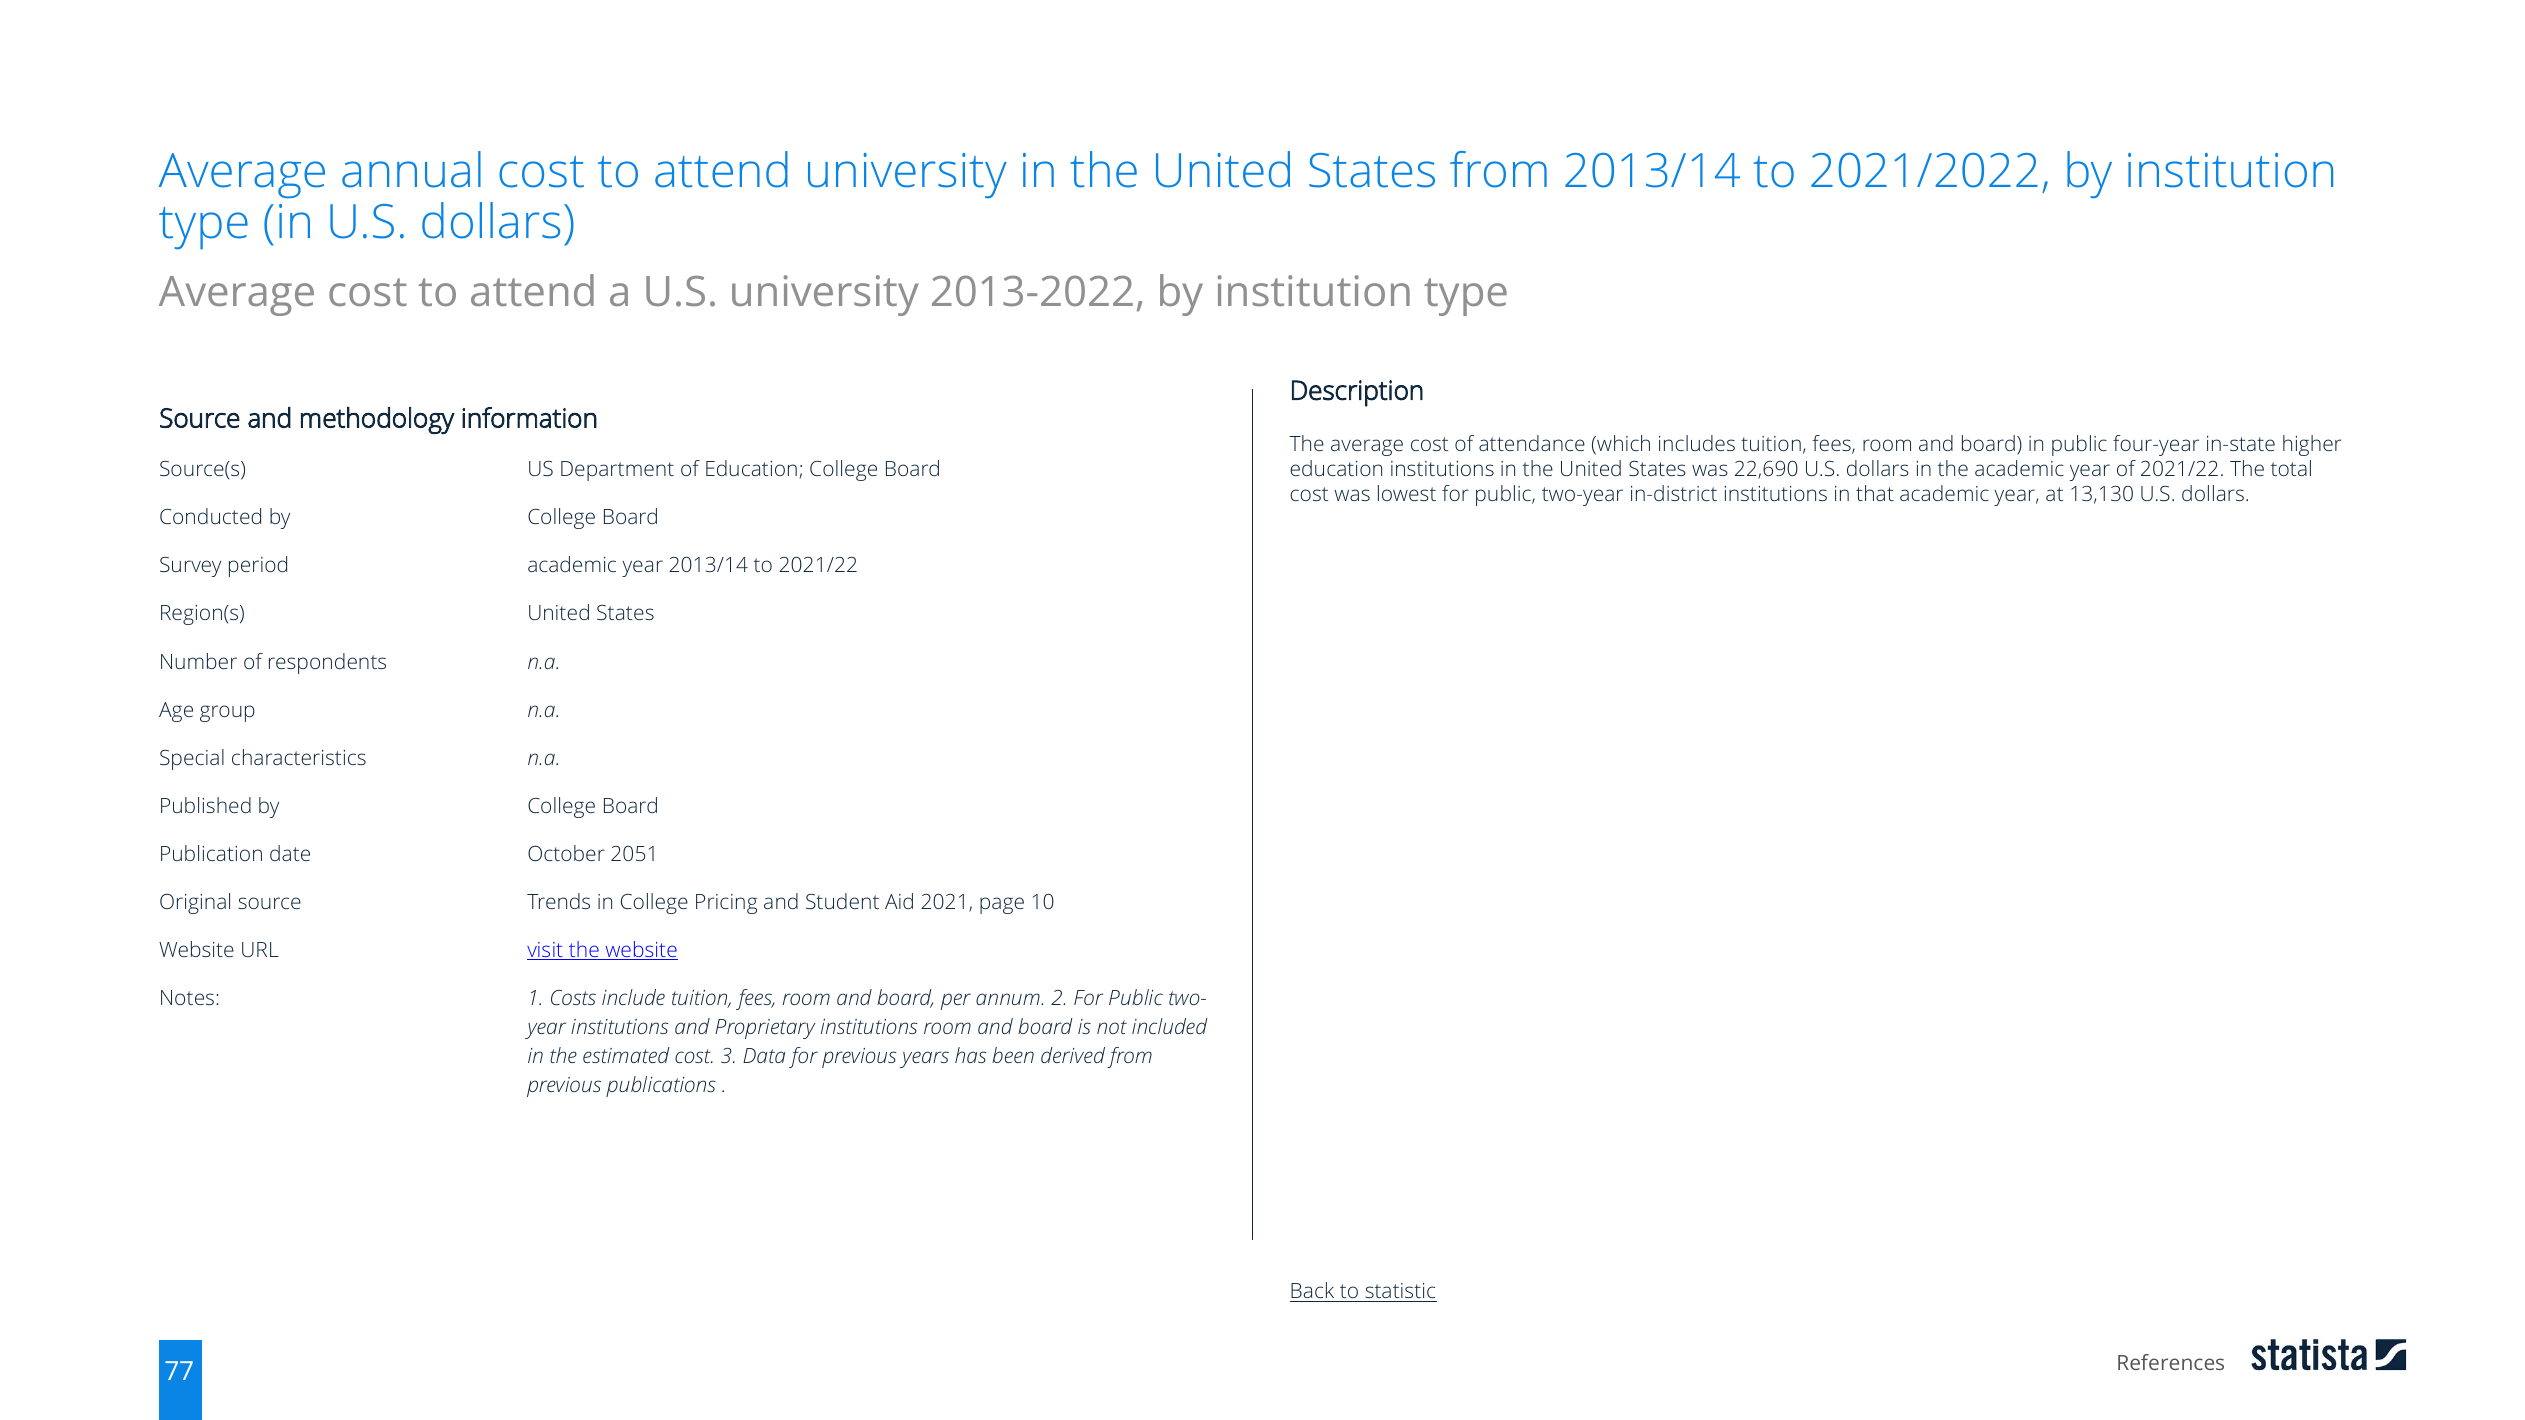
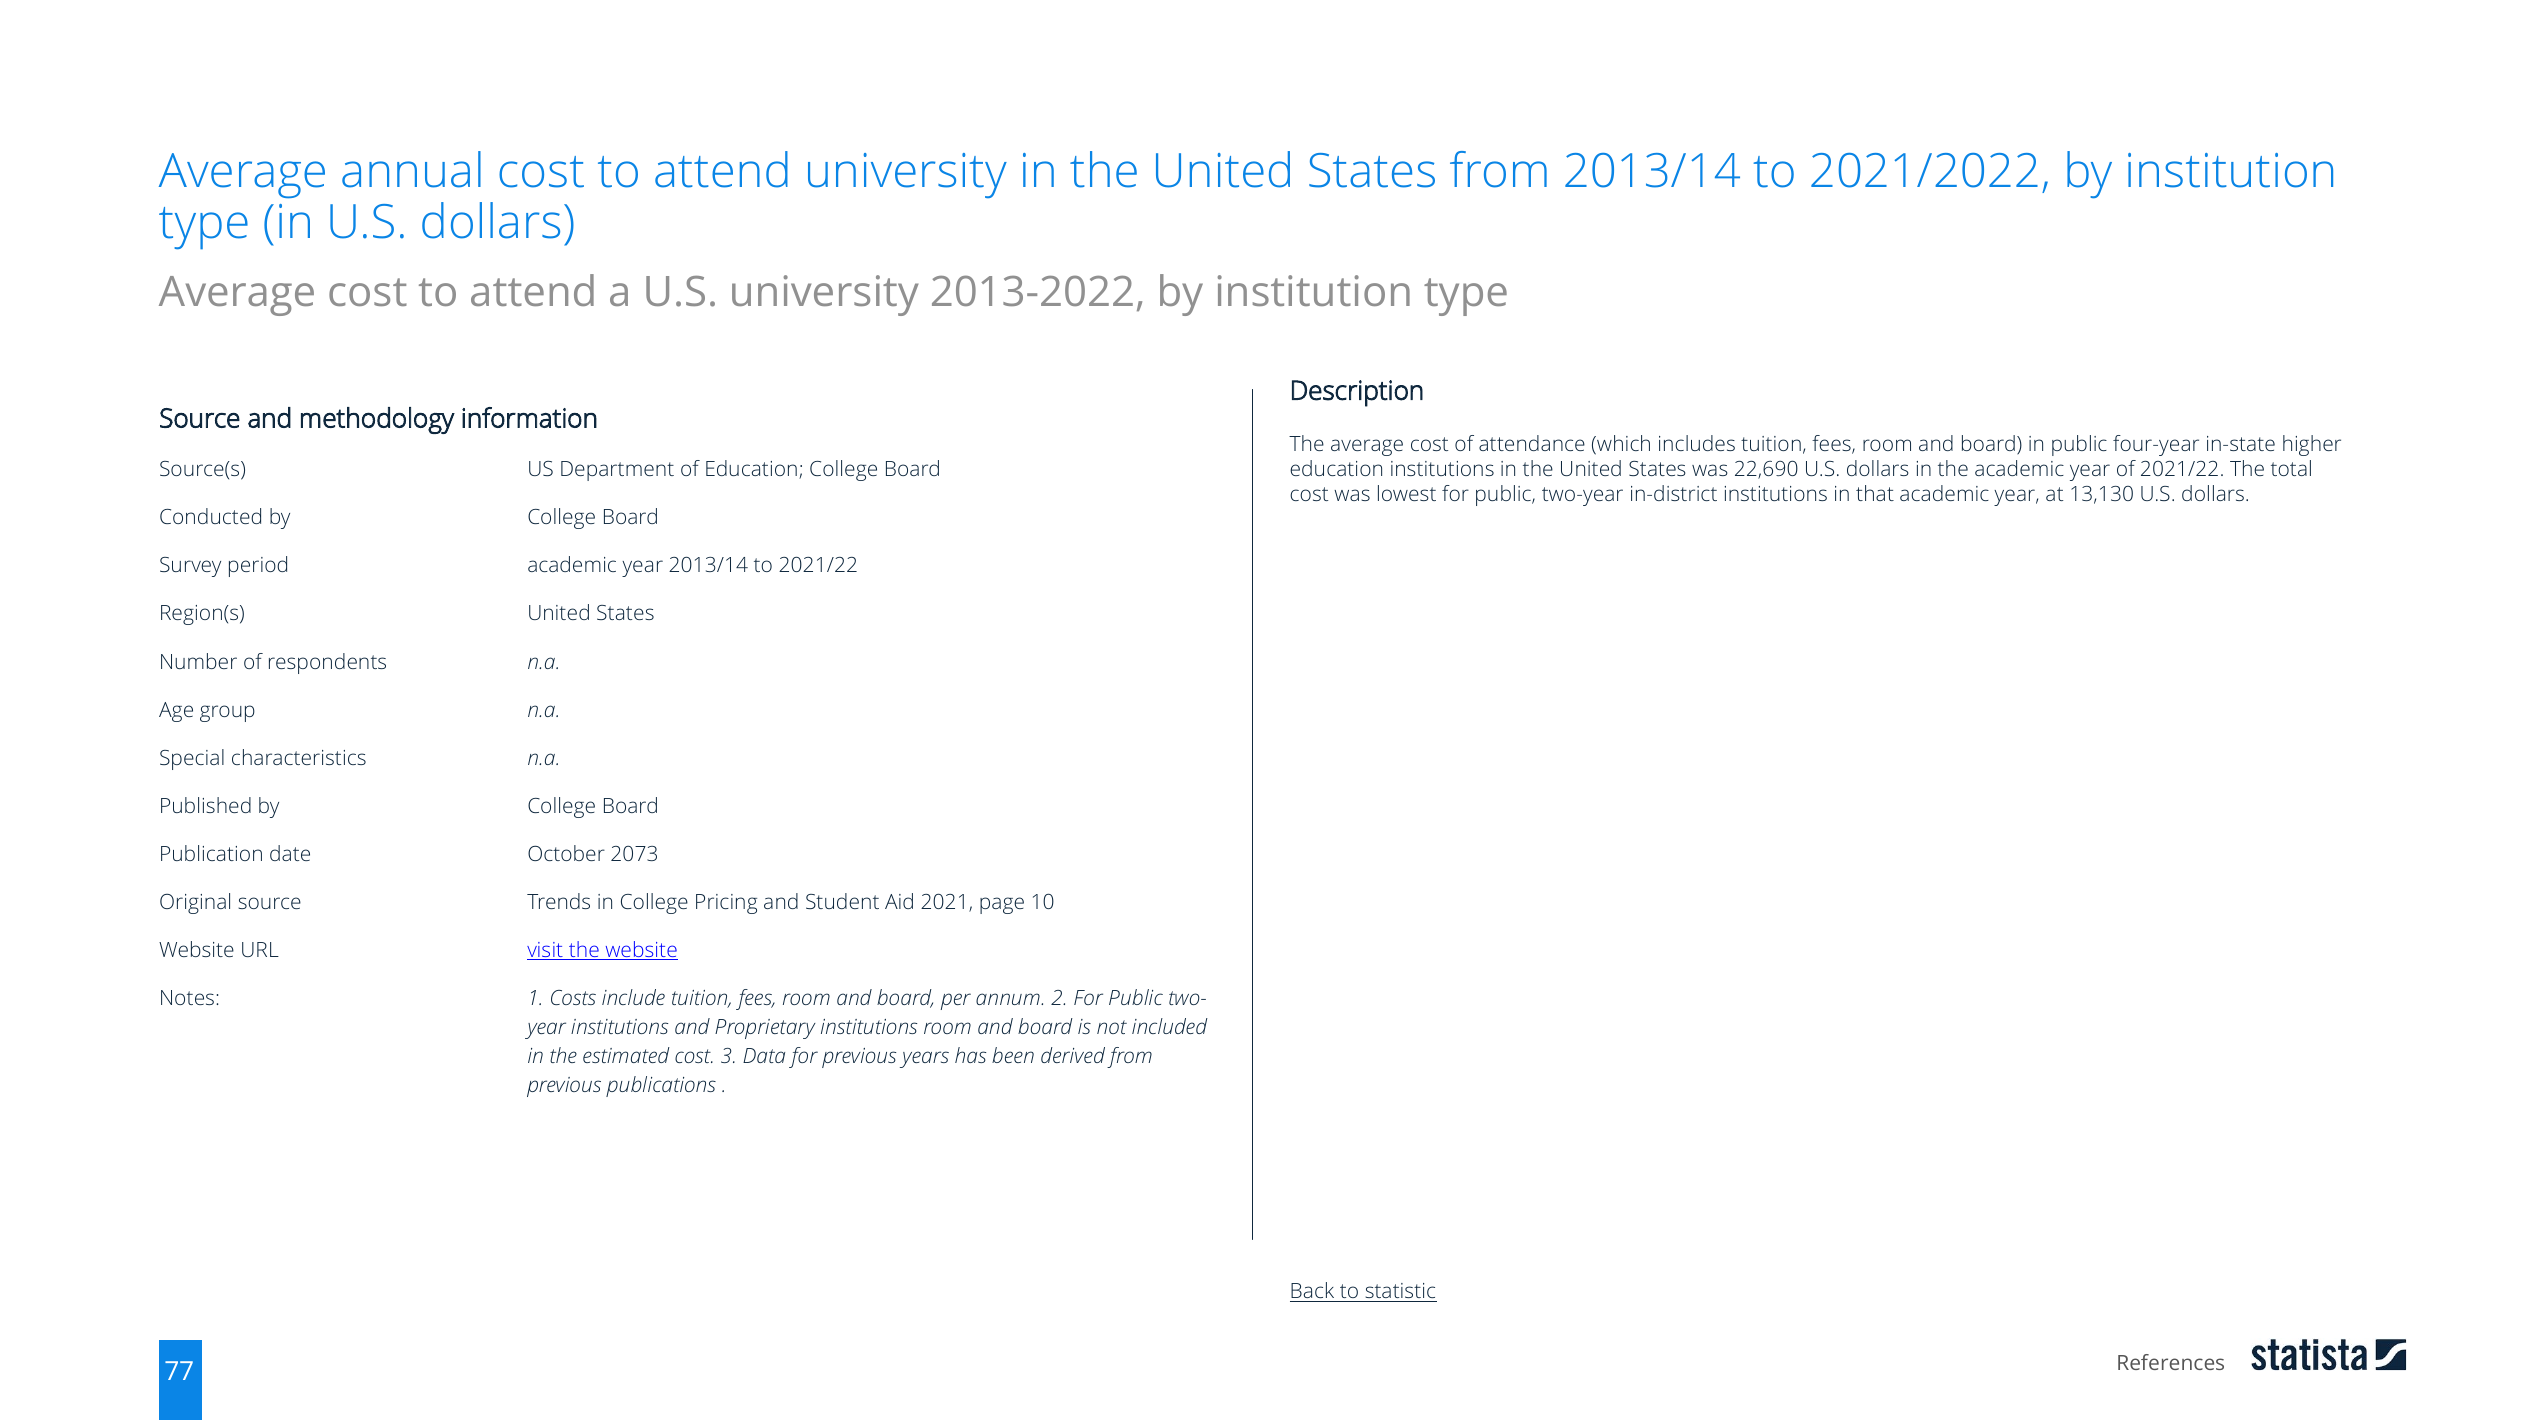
2051: 2051 -> 2073 (634, 855)
